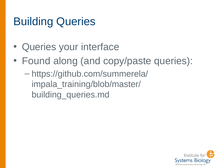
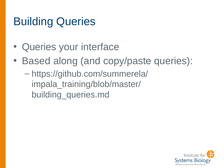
Found: Found -> Based (36, 61)
